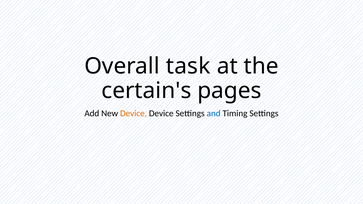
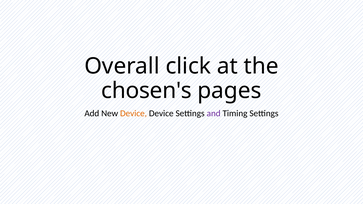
task: task -> click (188, 66)
certain's: certain's -> chosen's (146, 91)
and colour: blue -> purple (214, 113)
